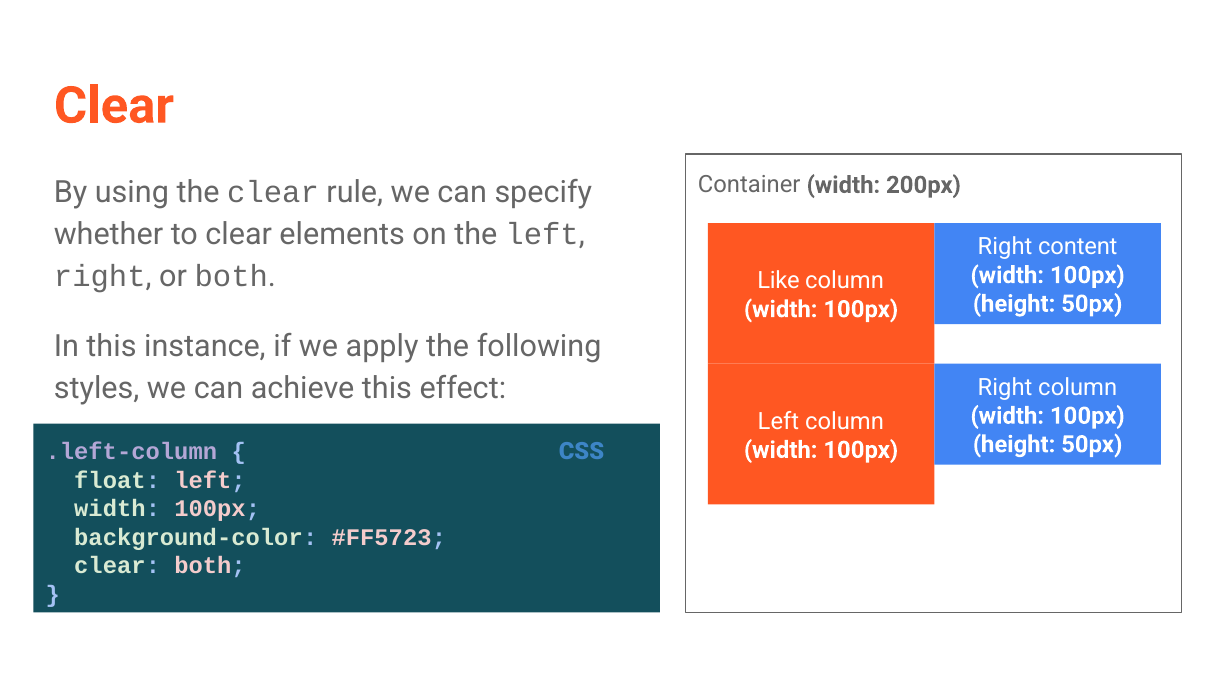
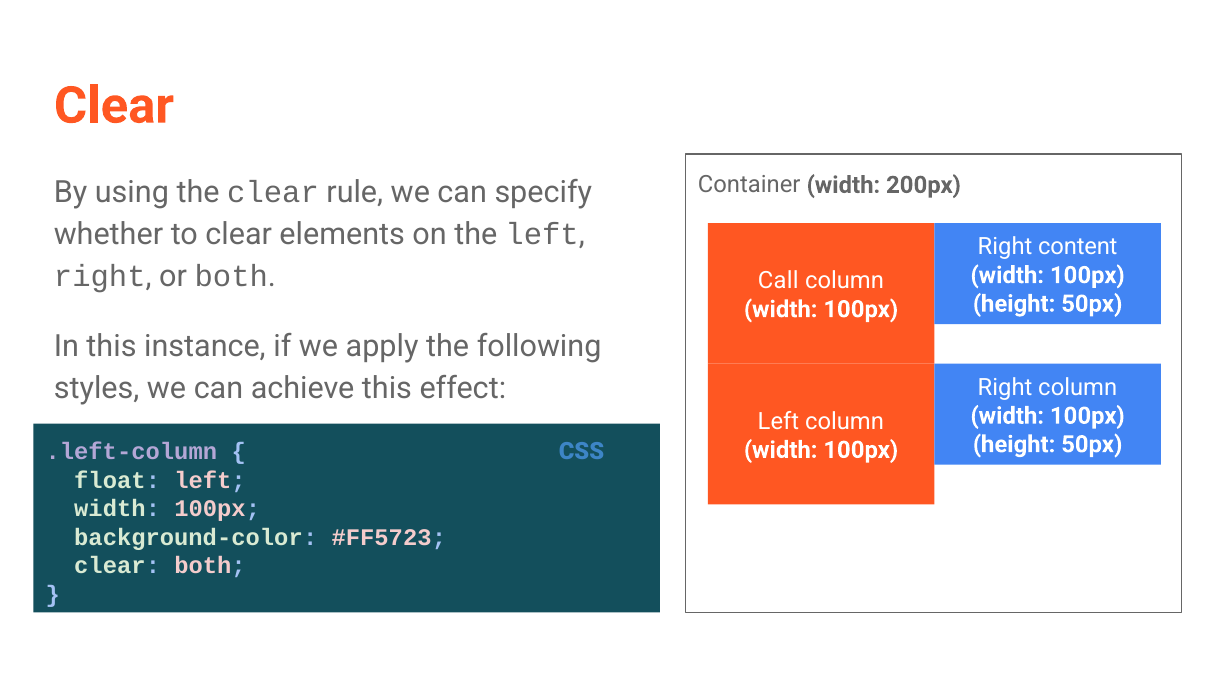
Like: Like -> Call (778, 281)
